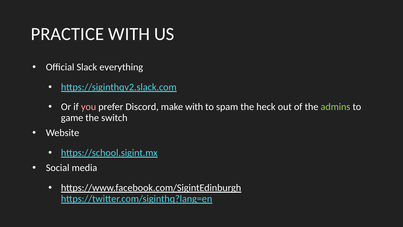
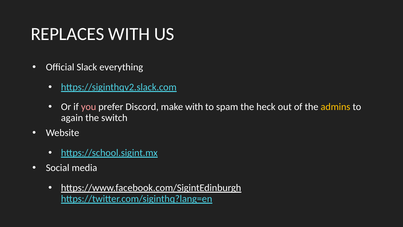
PRACTICE: PRACTICE -> REPLACES (67, 34)
admins colour: light green -> yellow (335, 107)
game: game -> again (72, 118)
